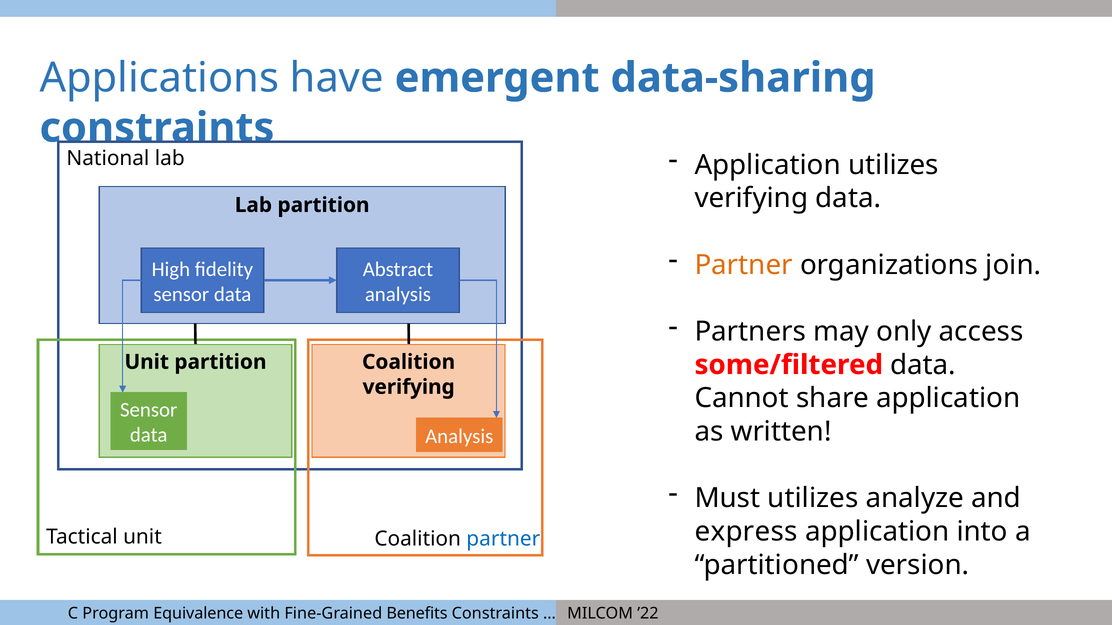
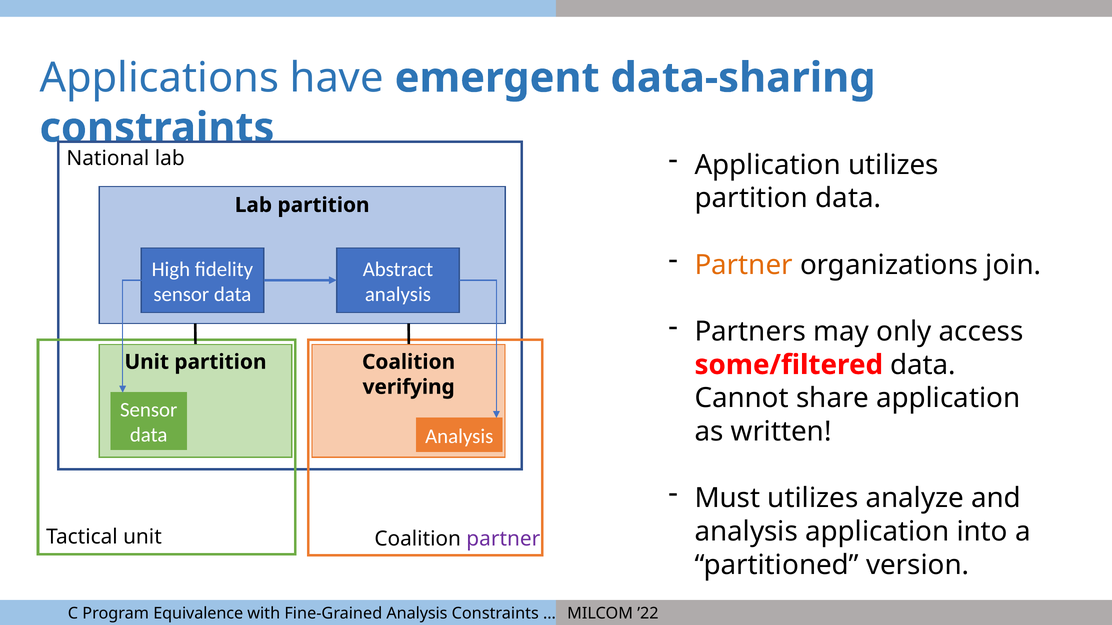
verifying: verifying -> partition (751, 198)
express: express -> analysis (746, 532)
partner colour: blue -> purple (503, 539)
Fine-Grained Benefits: Benefits -> Analysis (417, 614)
